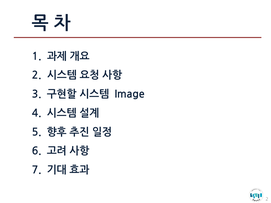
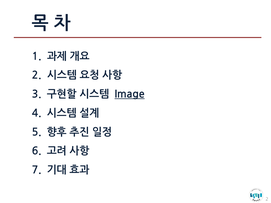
Image underline: none -> present (130, 94)
